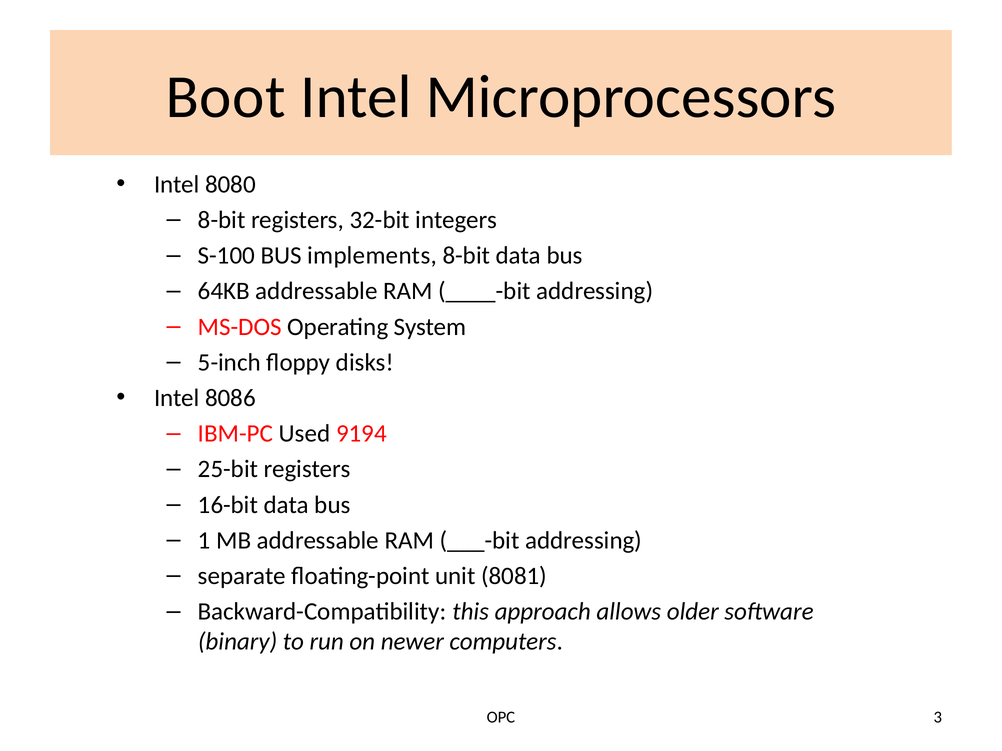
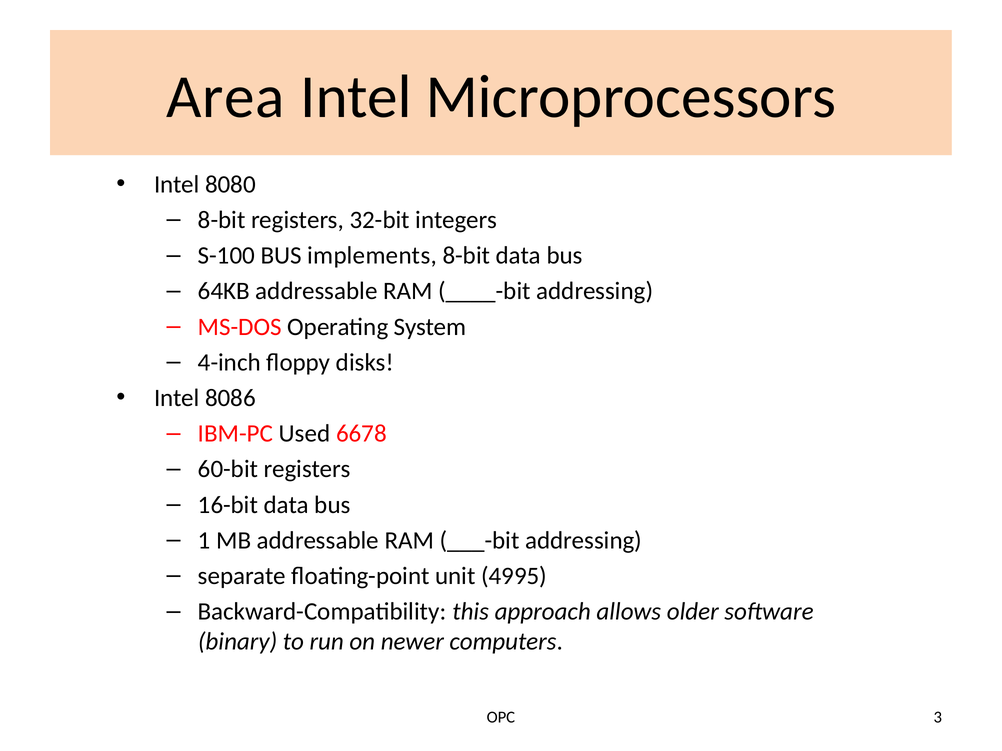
Boot: Boot -> Area (226, 97)
5-inch: 5-inch -> 4-inch (229, 363)
9194: 9194 -> 6678 (361, 434)
25-bit: 25-bit -> 60-bit (228, 469)
8081: 8081 -> 4995 (514, 576)
